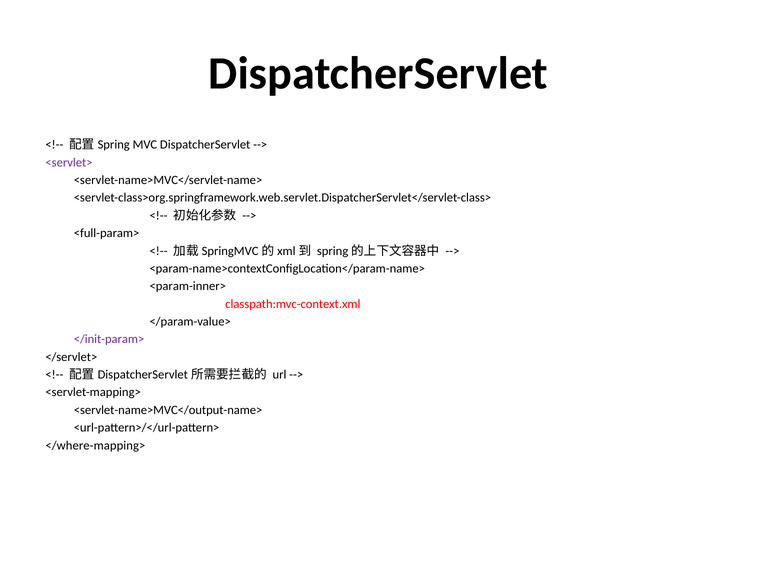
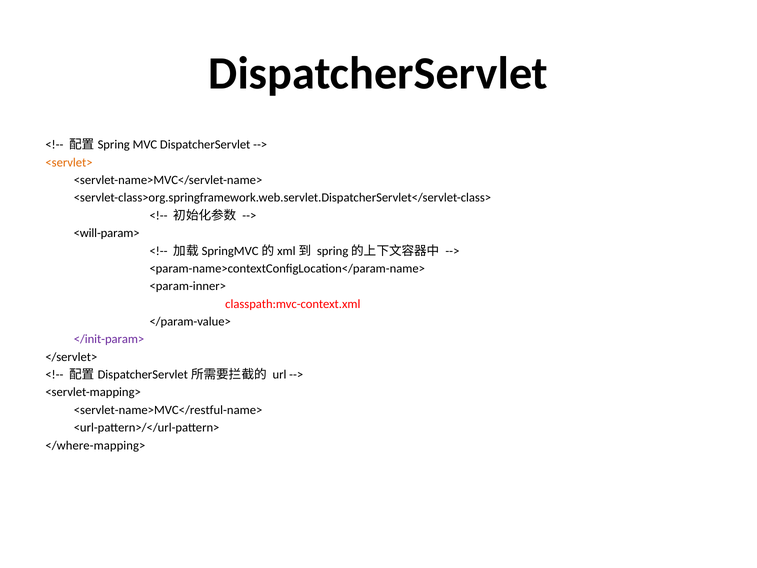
<servlet> colour: purple -> orange (69, 162)
<full-param>: <full-param> -> <will-param> (107, 233)
<servlet-name>MVC</output-name>: <servlet-name>MVC</output-name> -> <servlet-name>MVC</restful-name> (168, 410)
